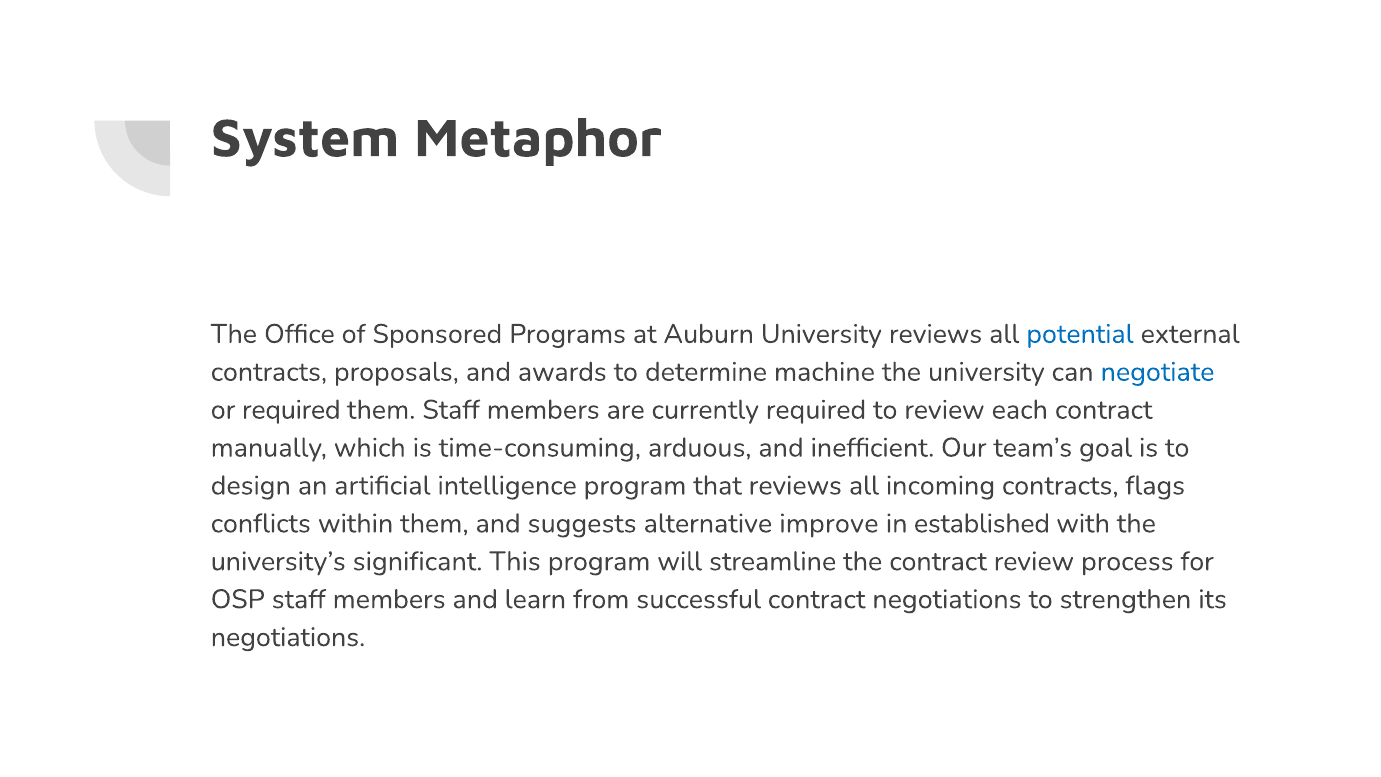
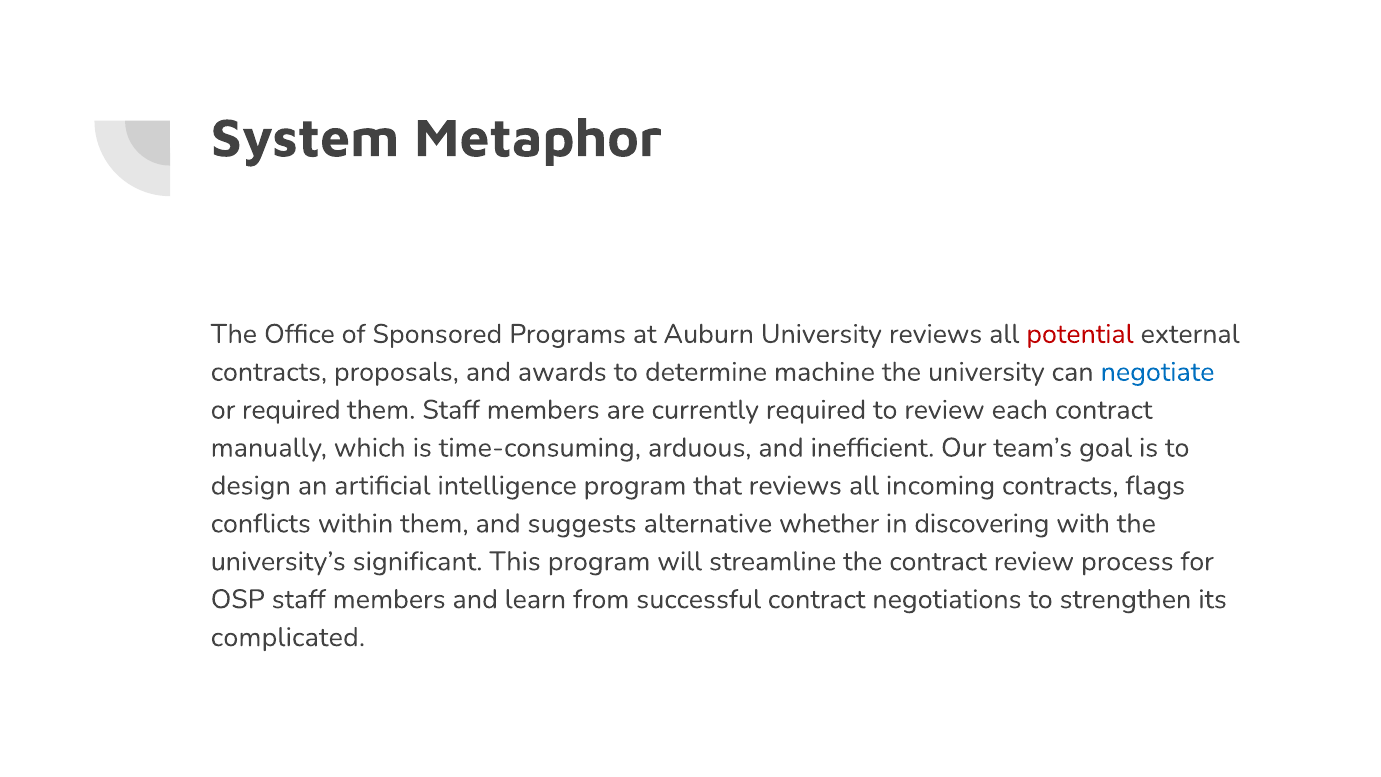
potential colour: blue -> red (1080, 334)
improve: improve -> whether (829, 523)
established: established -> discovering (982, 523)
negotiations: negotiations -> complicated (288, 637)
